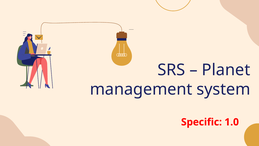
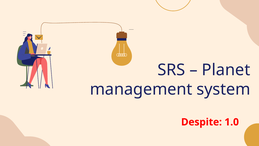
Specific: Specific -> Despite (201, 122)
